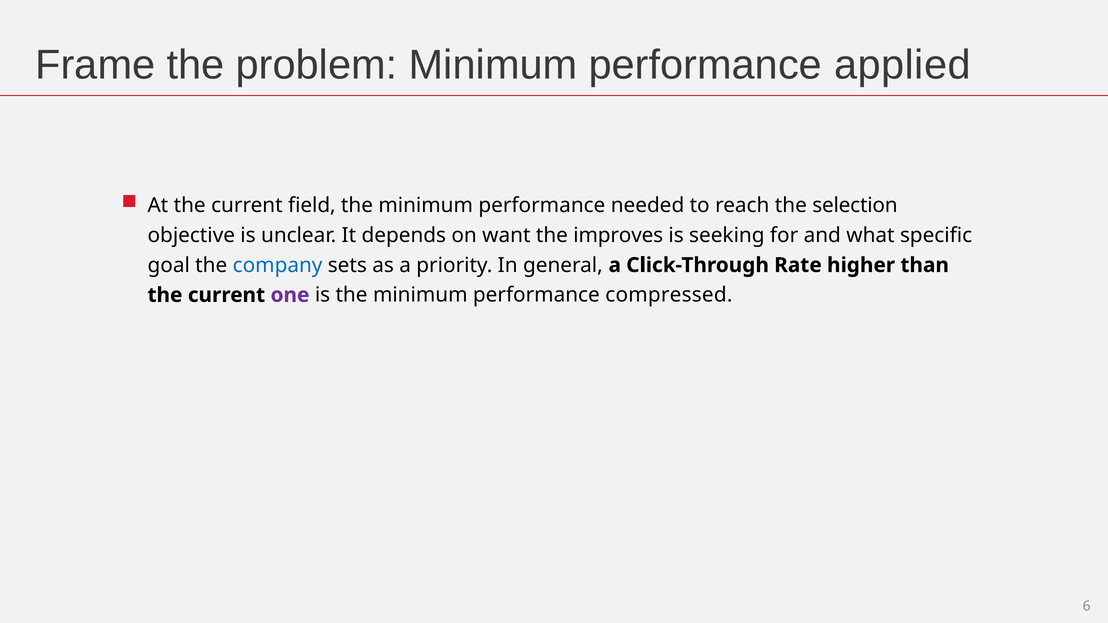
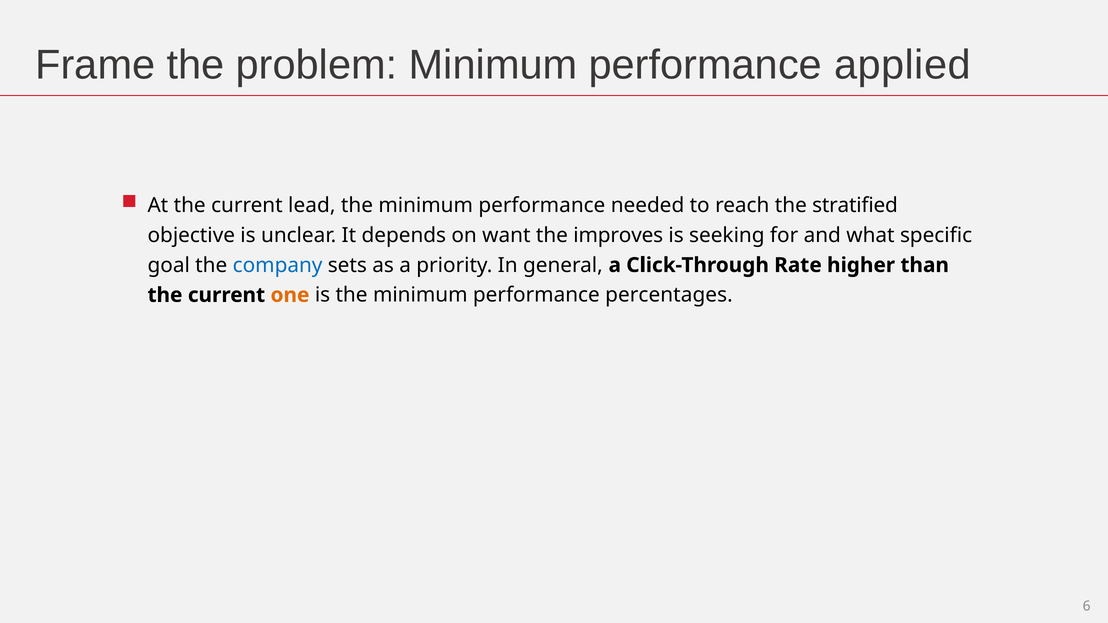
field: field -> lead (312, 205)
selection: selection -> stratified (855, 205)
one colour: purple -> orange (290, 295)
compressed: compressed -> percentages (669, 295)
